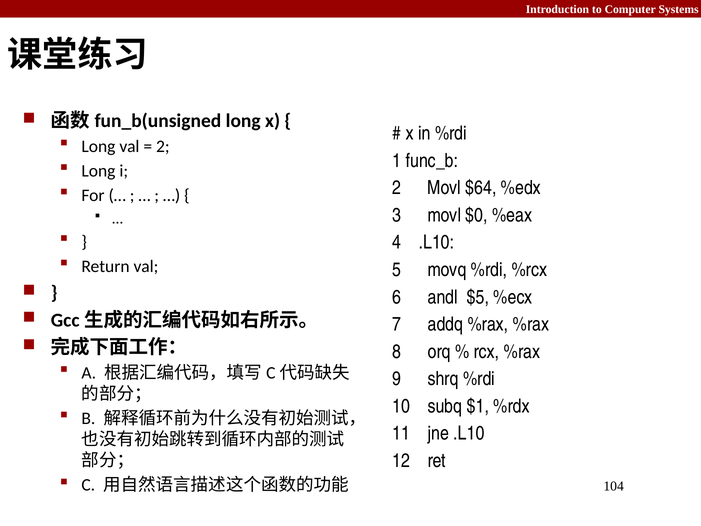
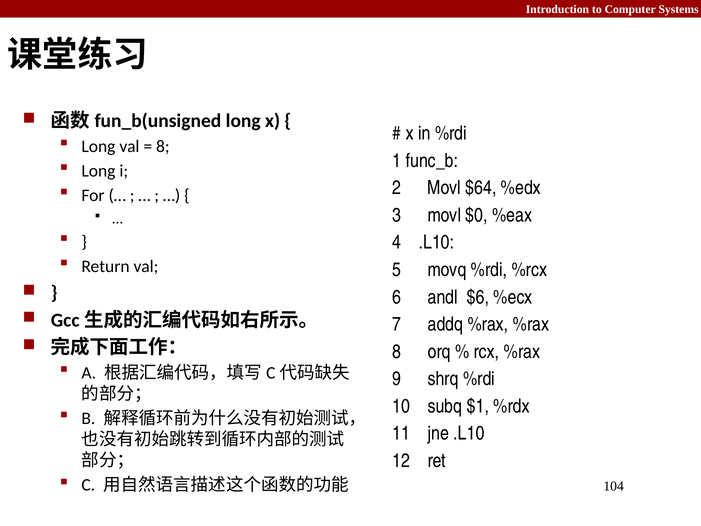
2: 2 -> 8 (163, 146)
$5: $5 -> $6 (478, 297)
